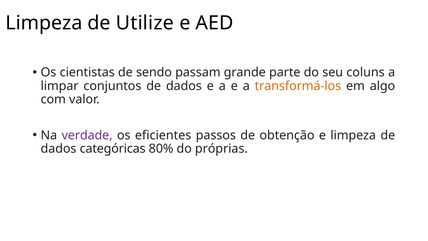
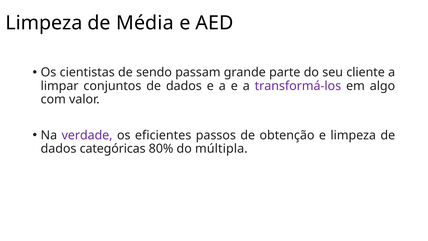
Utilize: Utilize -> Média (145, 23)
coluns: coluns -> cliente (366, 72)
transformá-los colour: orange -> purple (298, 86)
próprias: próprias -> múltipla (221, 149)
